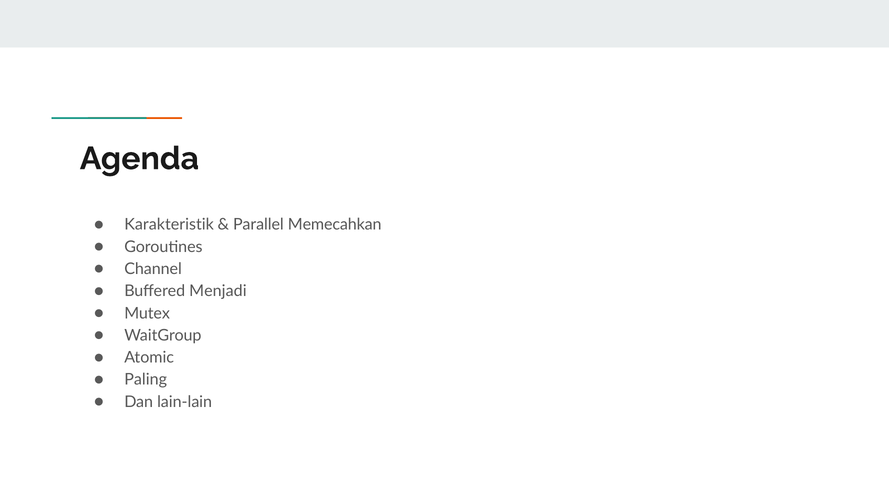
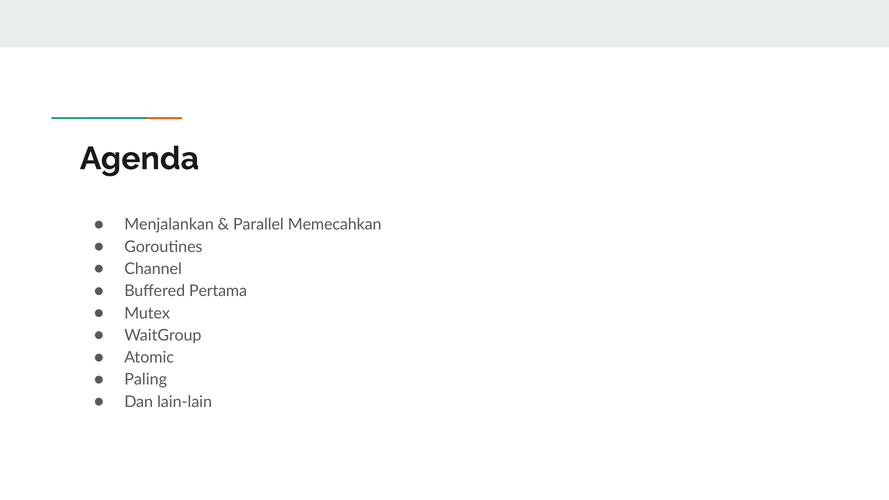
Karakteristik: Karakteristik -> Menjalankan (169, 225)
Menjadi: Menjadi -> Pertama (218, 291)
